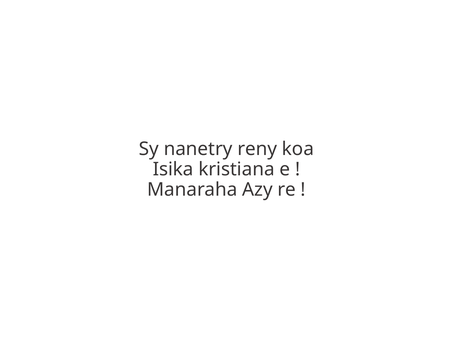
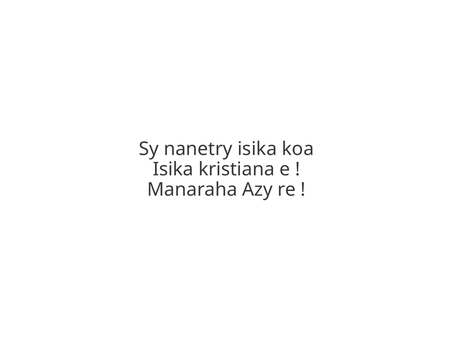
nanetry reny: reny -> isika (257, 149)
